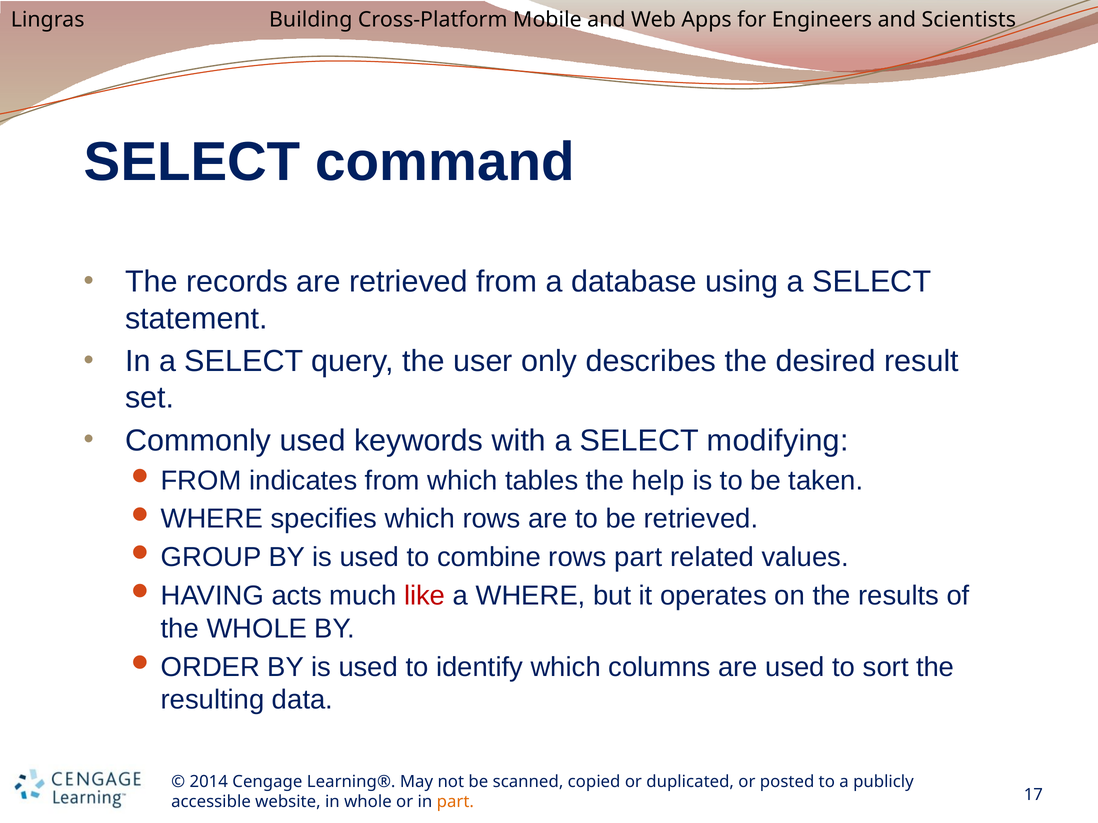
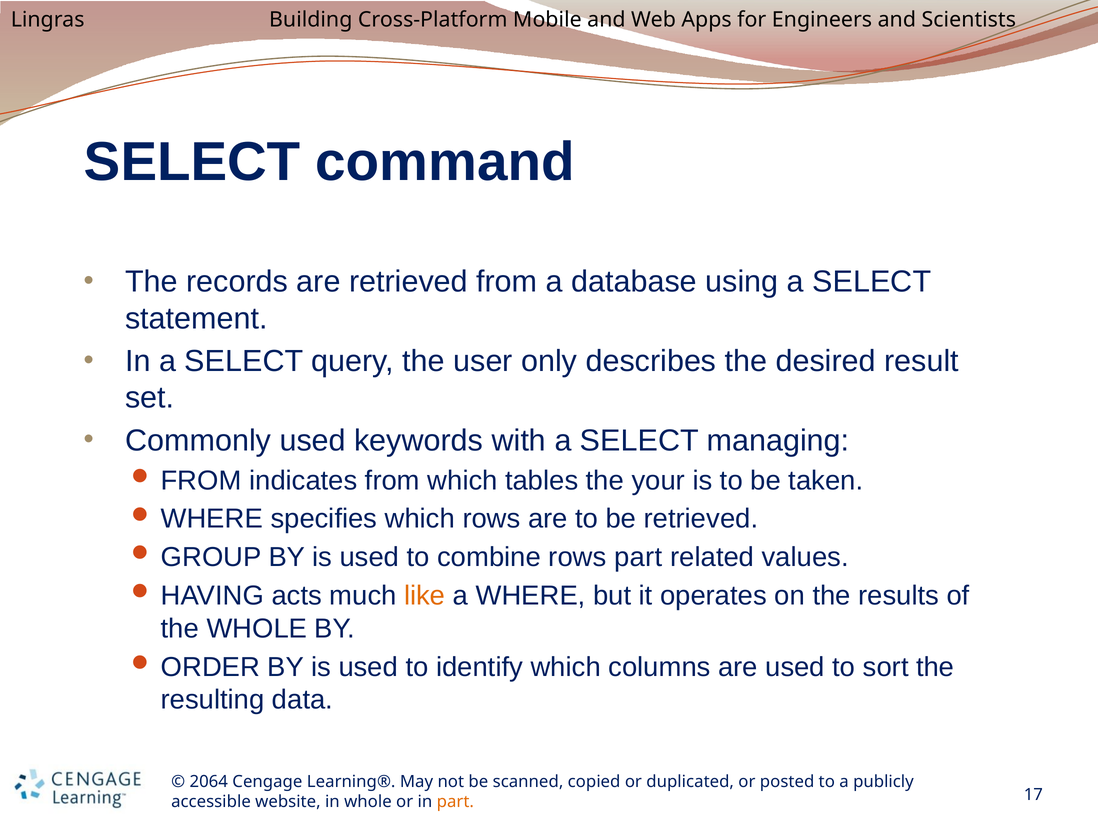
modifying: modifying -> managing (778, 441)
help: help -> your (658, 481)
like colour: red -> orange (425, 596)
2014: 2014 -> 2064 (209, 782)
